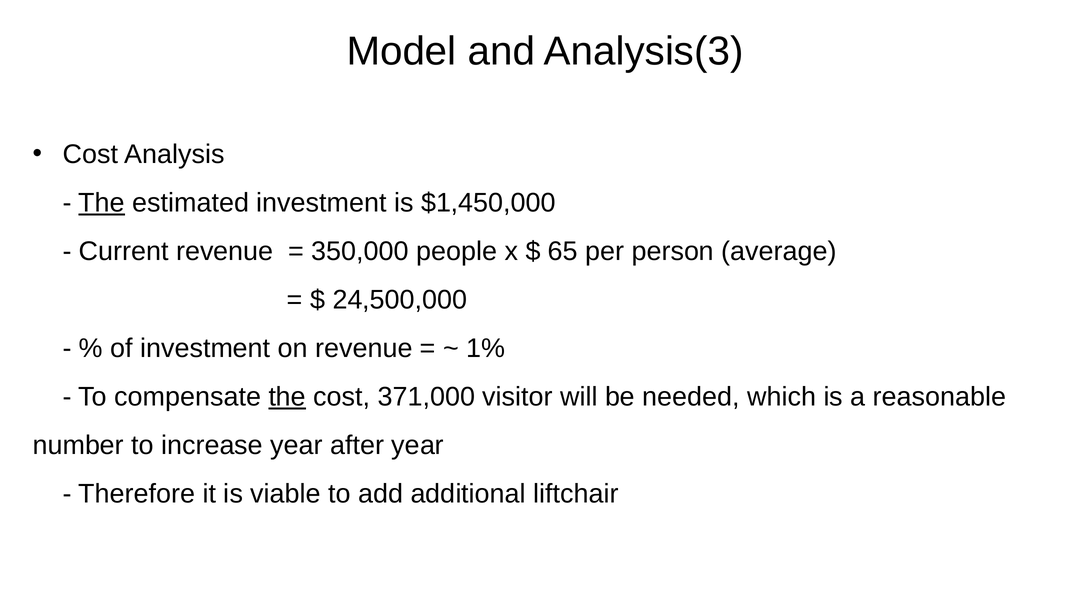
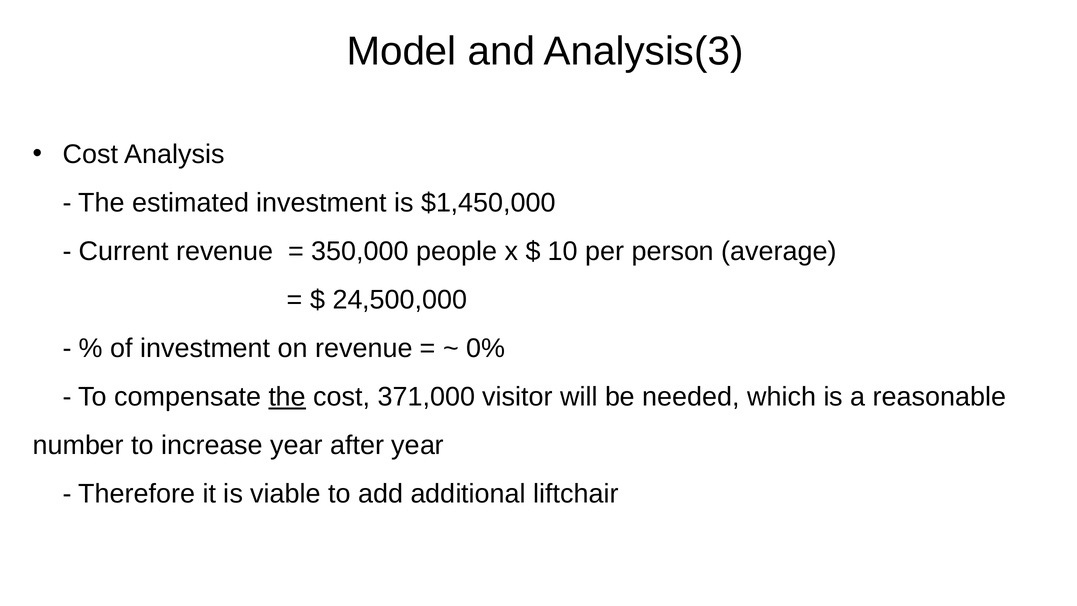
The underline: present -> none (102, 203)
65: 65 -> 10 (563, 251)
1%: 1% -> 0% (486, 348)
